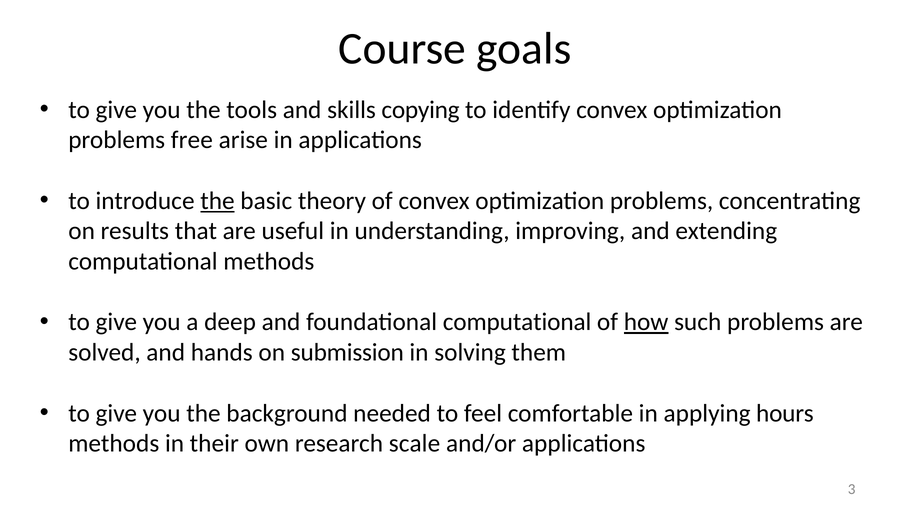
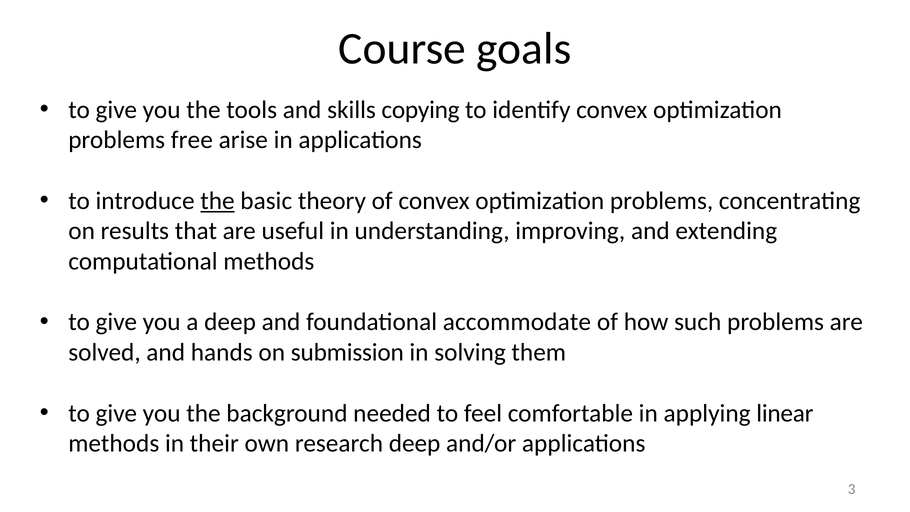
foundational computational: computational -> accommodate (517, 322)
how underline: present -> none (646, 322)
hours: hours -> linear (785, 413)
research scale: scale -> deep (415, 443)
